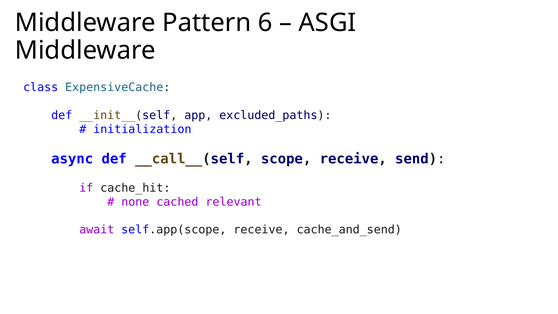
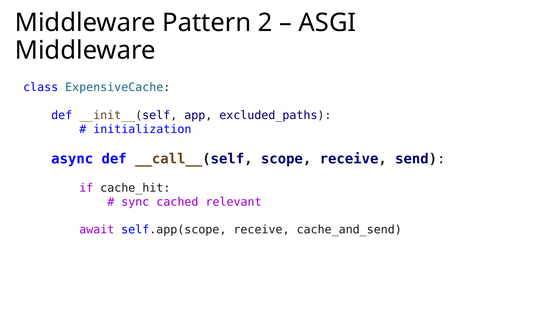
6: 6 -> 2 (265, 23)
none: none -> sync (135, 202)
